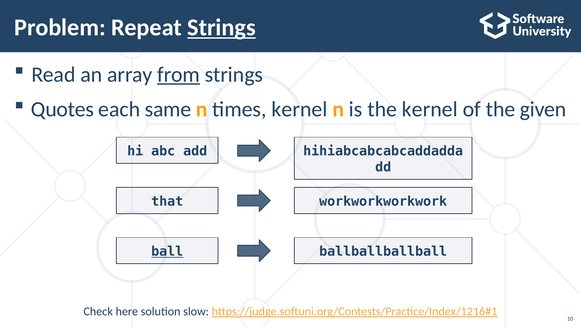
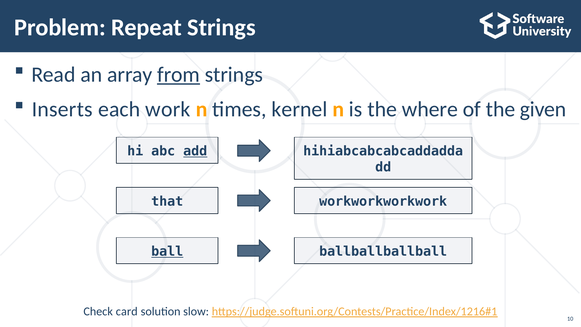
Strings underline: present -> none (221, 28)
Quotes: Quotes -> Inserts (62, 109)
same: same -> work (168, 109)
the kernel: kernel -> where (430, 109)
add underline: none -> present (195, 151)
here: here -> card (127, 311)
